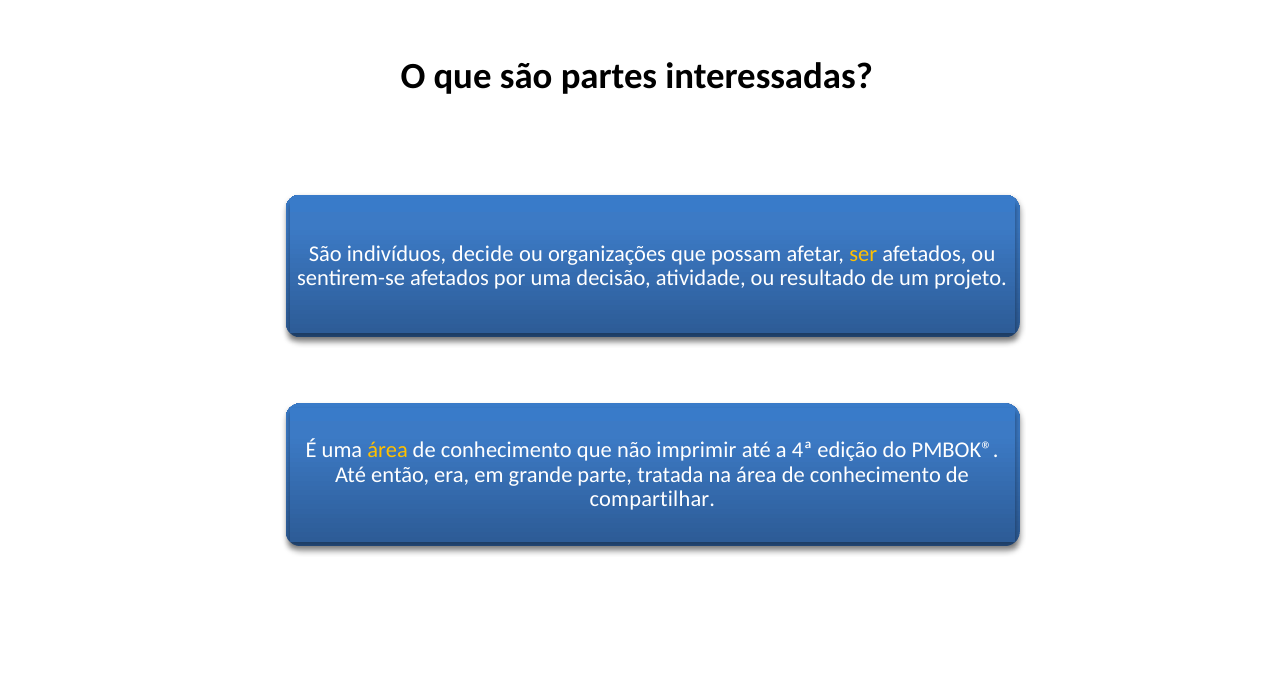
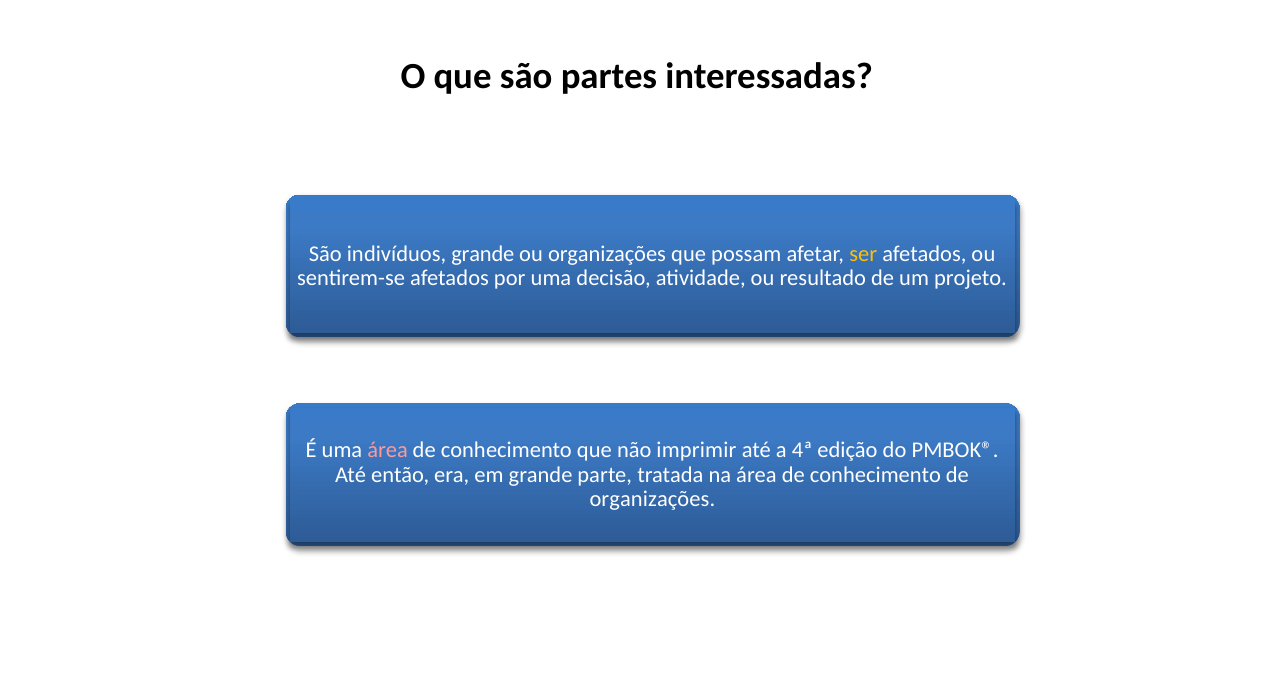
indivíduos decide: decide -> grande (483, 254)
área colour: yellow -> pink (388, 450)
compartilhar: compartilhar -> organizações (652, 499)
